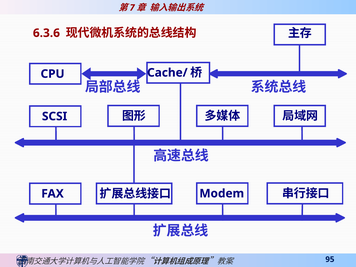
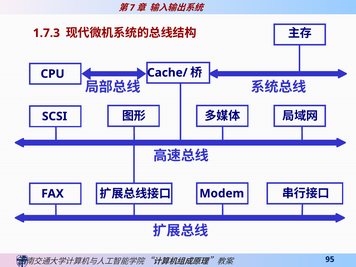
6.3.6: 6.3.6 -> 1.7.3 (46, 33)
